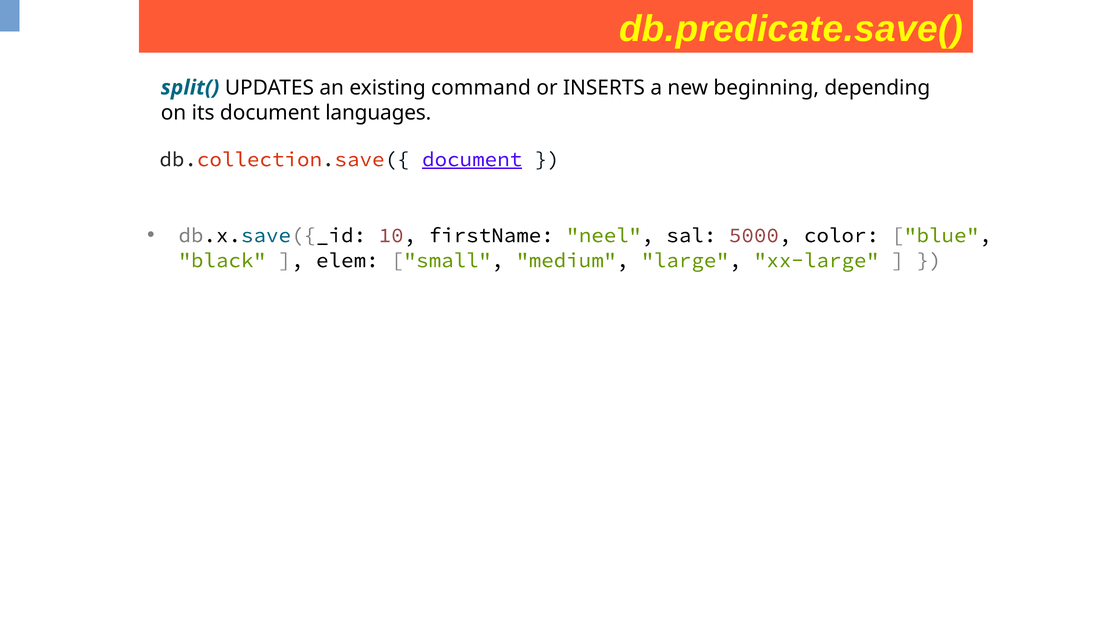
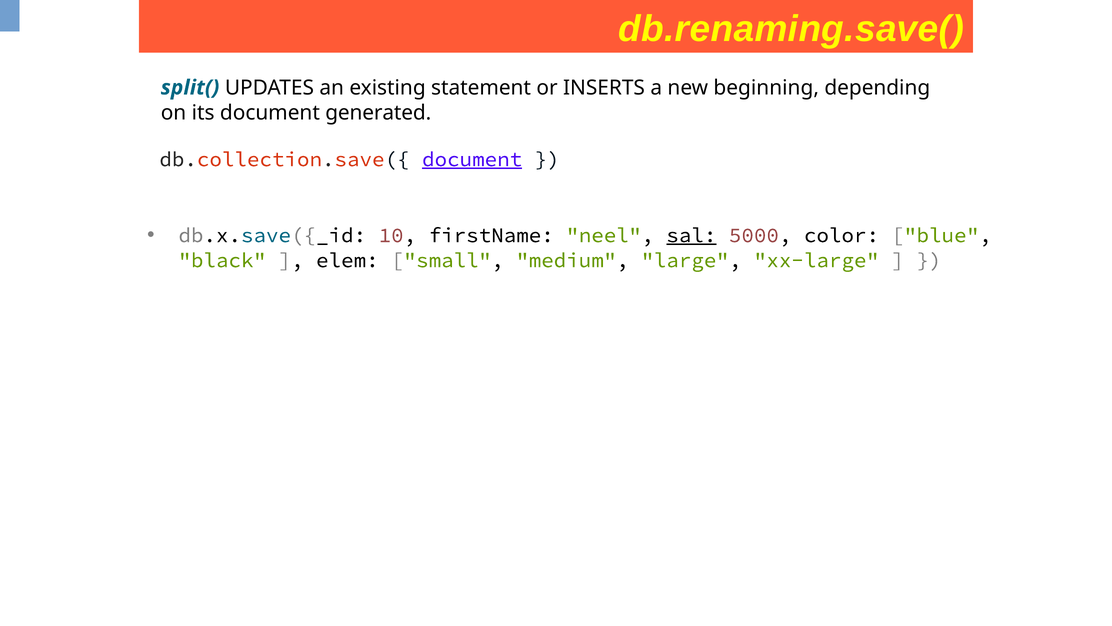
db.predicate.save(: db.predicate.save( -> db.renaming.save( (791, 29)
command: command -> statement (481, 88)
languages: languages -> generated (378, 113)
sal underline: none -> present (691, 235)
